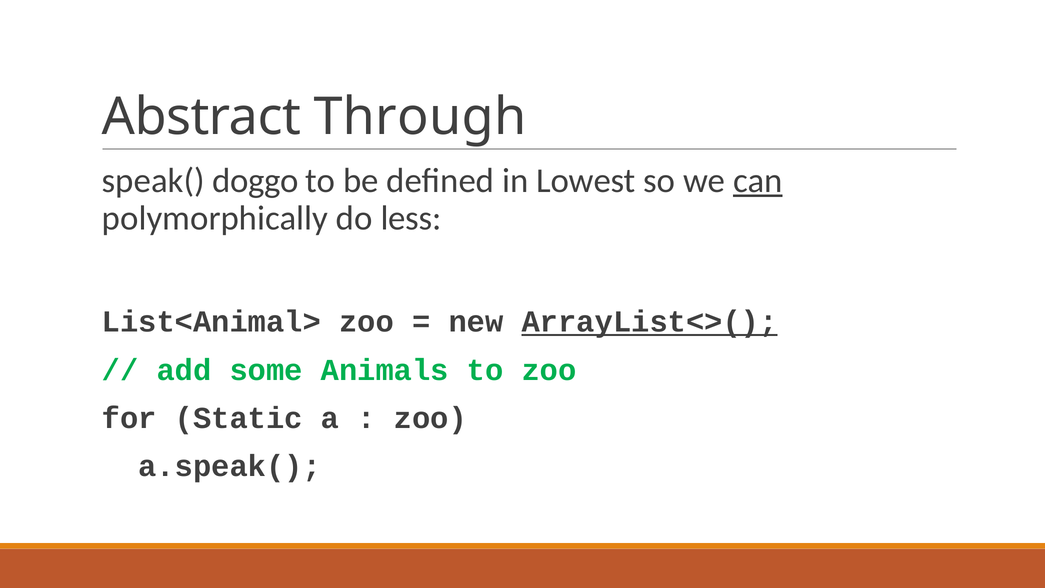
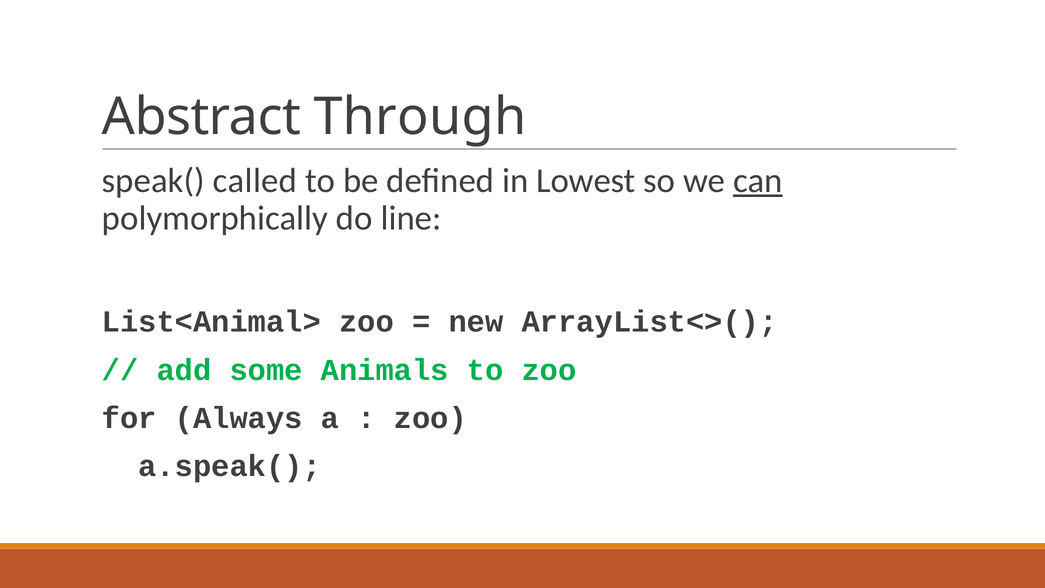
doggo: doggo -> called (255, 181)
less: less -> line (411, 218)
ArrayList<>( underline: present -> none (650, 322)
Static: Static -> Always (239, 418)
